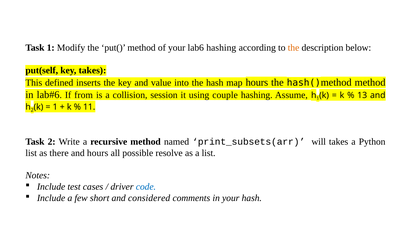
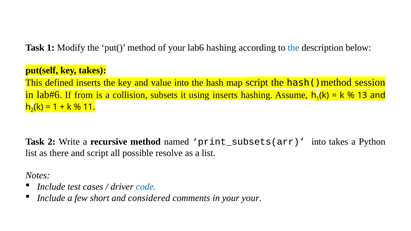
the colour: orange -> blue (294, 48)
map hours: hours -> script (257, 82)
hash()method method: method -> session (370, 82)
session: session -> subsets (164, 95)
using couple: couple -> inserts (225, 95)
print_subsets(arr will: will -> into (319, 142)
and hours: hours -> script (98, 153)
your hash: hash -> your (252, 198)
